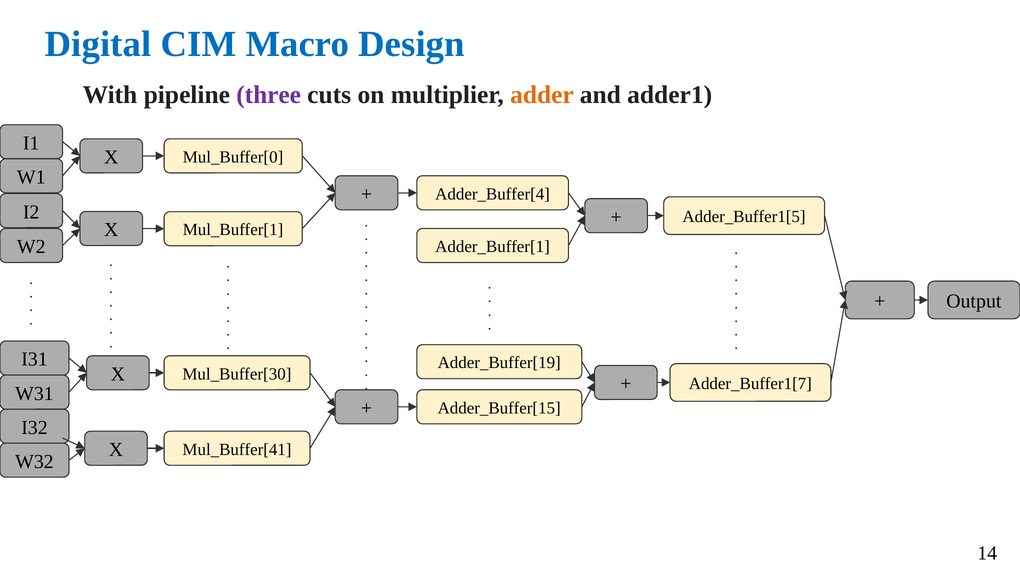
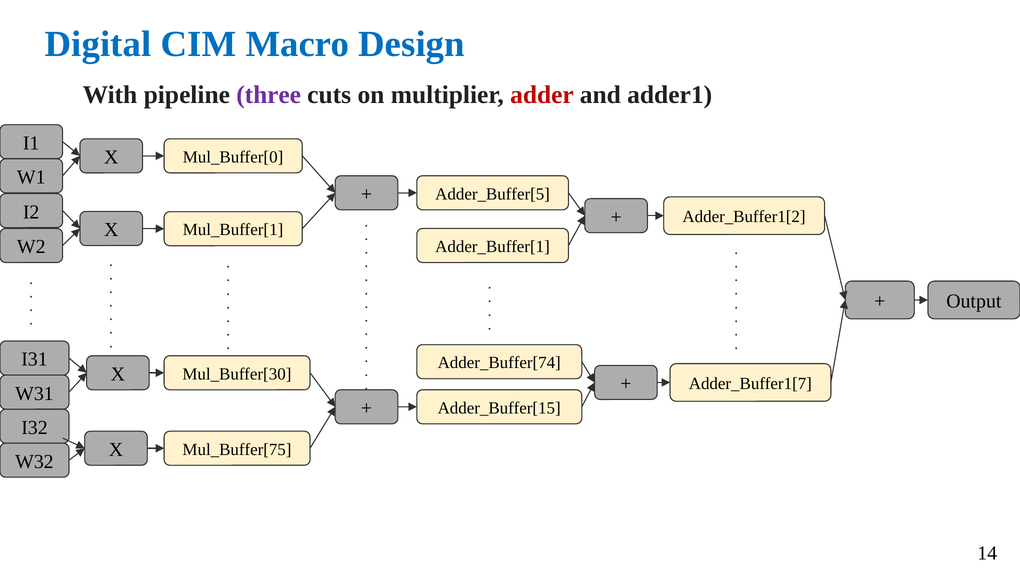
adder colour: orange -> red (542, 95)
Adder_Buffer[4: Adder_Buffer[4 -> Adder_Buffer[5 (493, 194)
Adder_Buffer1[5: Adder_Buffer1[5 -> Adder_Buffer1[2 (744, 217)
Adder_Buffer[19: Adder_Buffer[19 -> Adder_Buffer[74 (499, 363)
Mul_Buffer[41: Mul_Buffer[41 -> Mul_Buffer[75 (237, 449)
